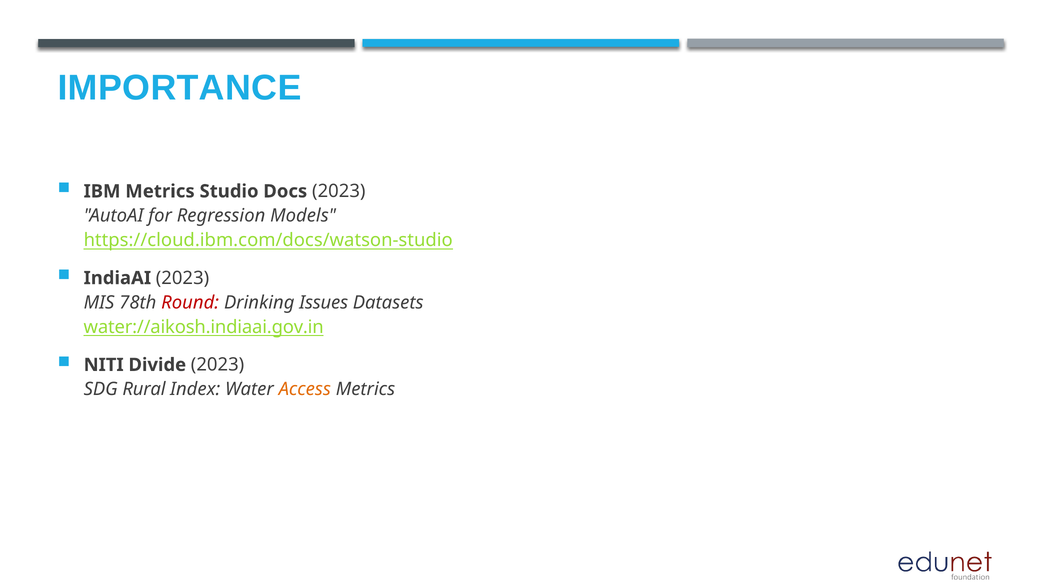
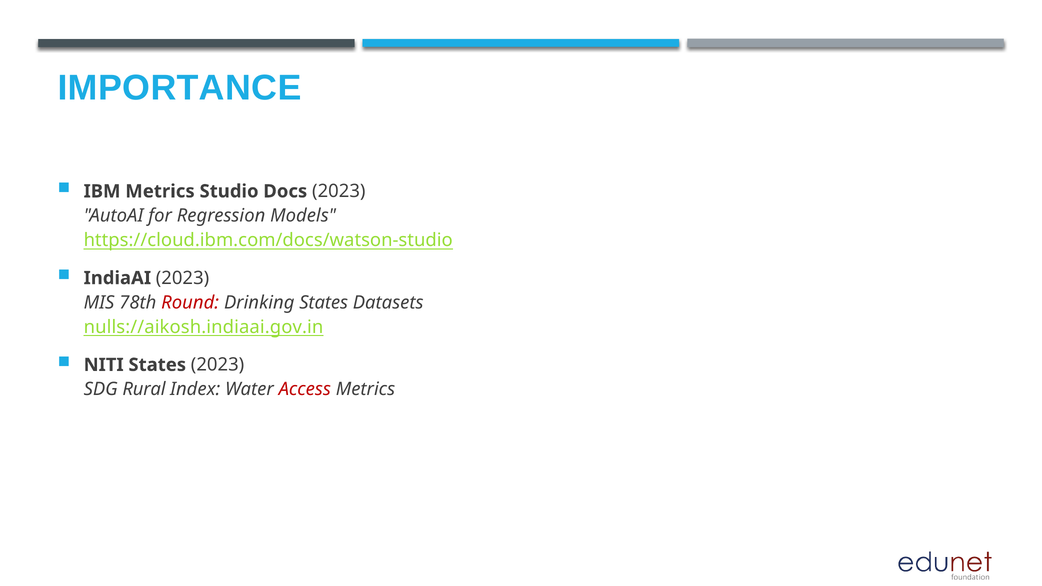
Drinking Issues: Issues -> States (324, 303)
water://aikosh.indiaai.gov.in: water://aikosh.indiaai.gov.in -> nulls://aikosh.indiaai.gov.in (204, 327)
NITI Divide: Divide -> States (157, 365)
Access colour: orange -> red (305, 389)
